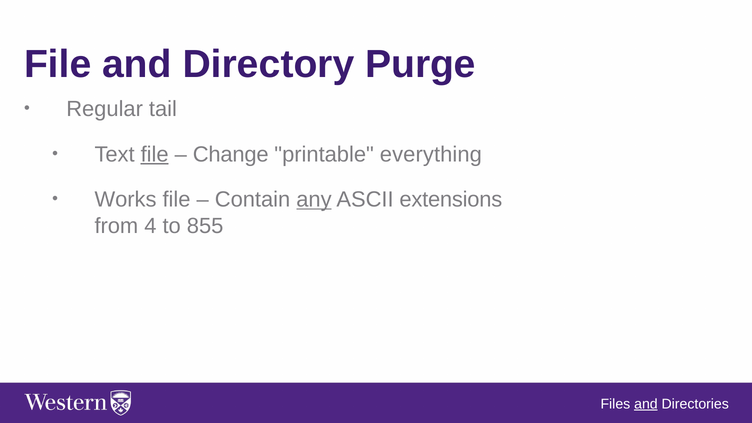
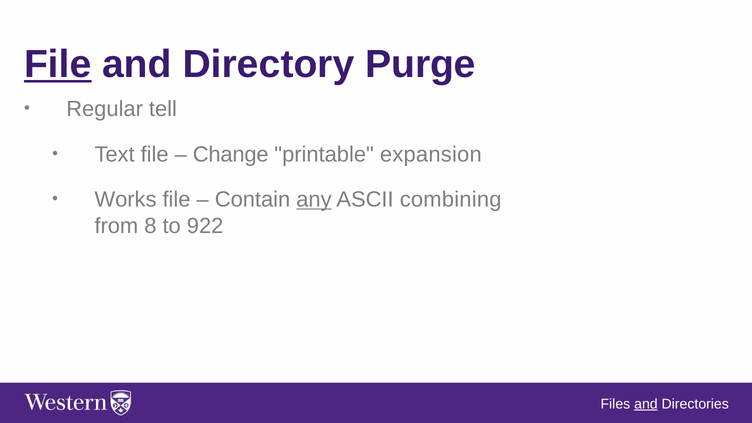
File underline: none -> present (58, 64)
tail: tail -> tell (163, 109)
file underline: present -> none (155, 154)
everything: everything -> expansion (431, 154)
extensions: extensions -> combining (451, 200)
4: 4 -> 8 (150, 226)
855: 855 -> 922 (205, 226)
